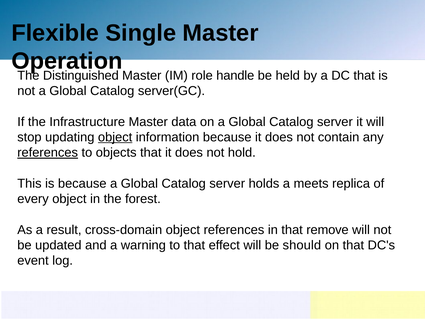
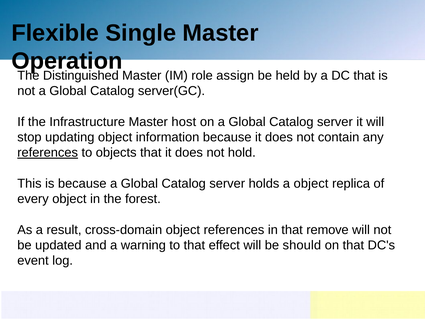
handle: handle -> assign (235, 75)
data: data -> host (184, 122)
object underline: present -> none (115, 137)
a meets: meets -> object (311, 183)
